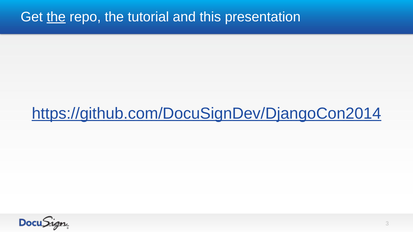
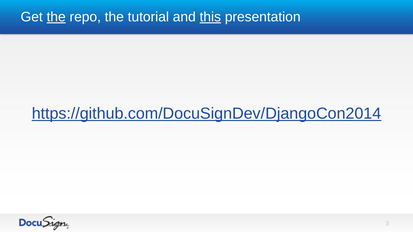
this underline: none -> present (210, 17)
